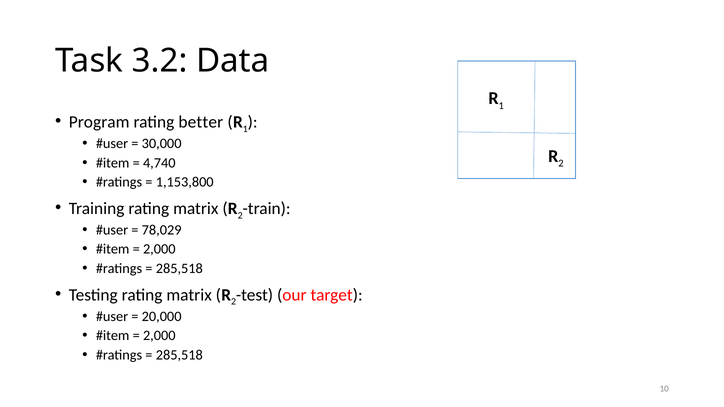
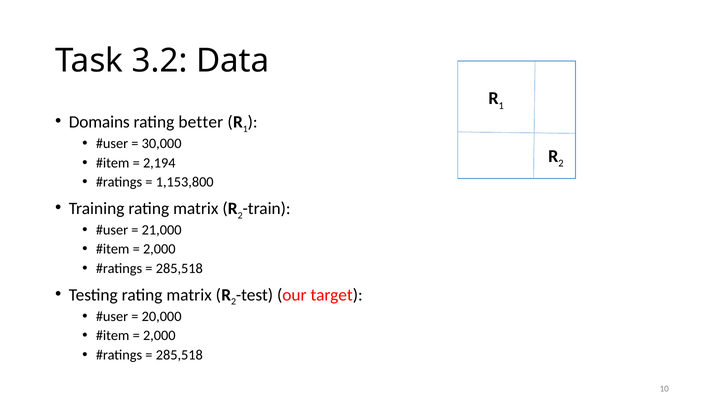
Program: Program -> Domains (99, 122)
4,740: 4,740 -> 2,194 (159, 163)
78,029: 78,029 -> 21,000 (162, 230)
